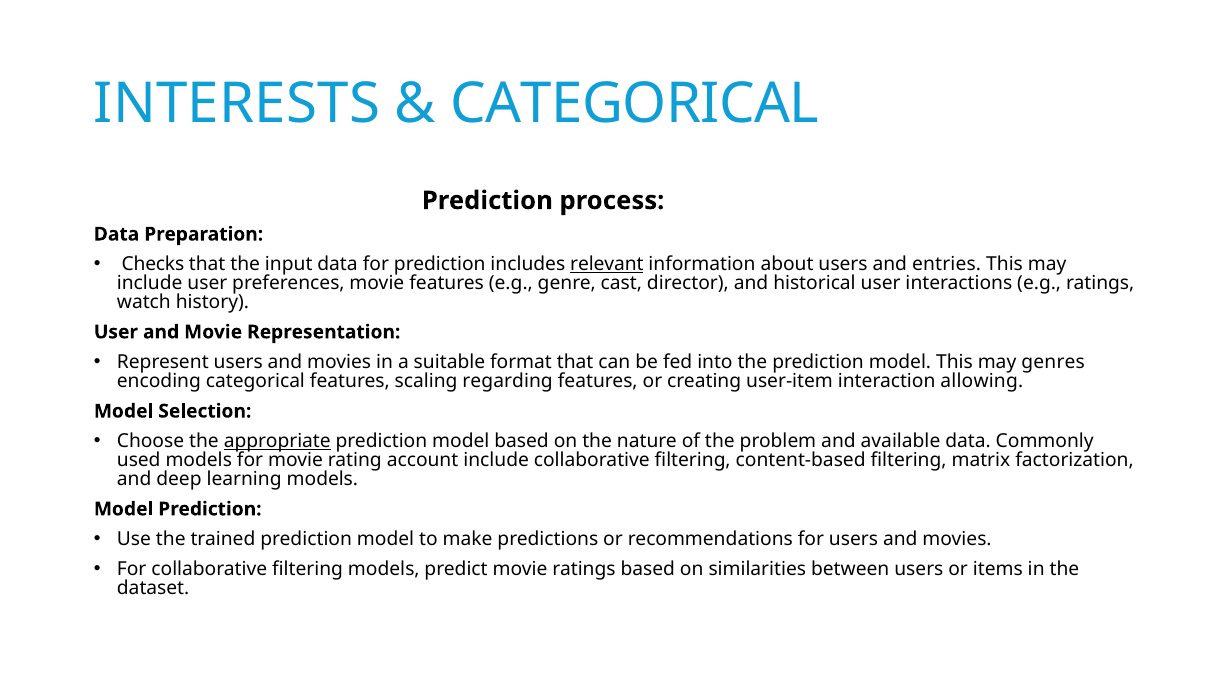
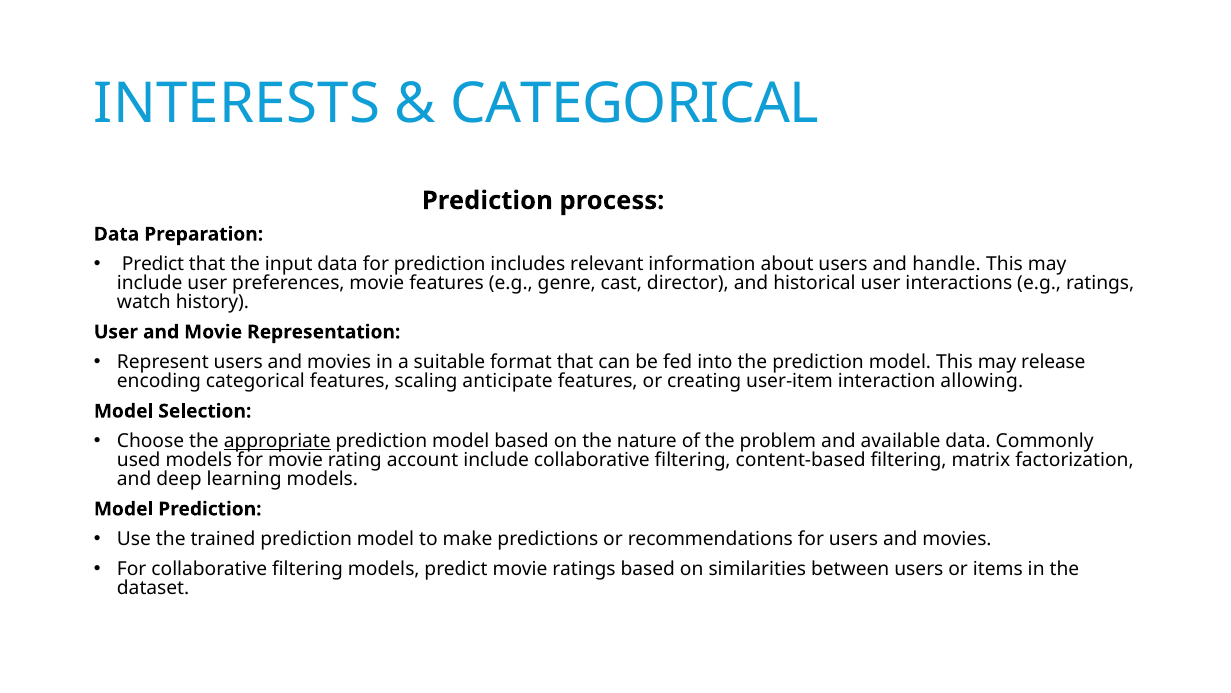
Checks: Checks -> Predict (153, 264)
relevant underline: present -> none (607, 264)
entries: entries -> handle (947, 264)
genres: genres -> release (1053, 362)
regarding: regarding -> anticipate (508, 381)
